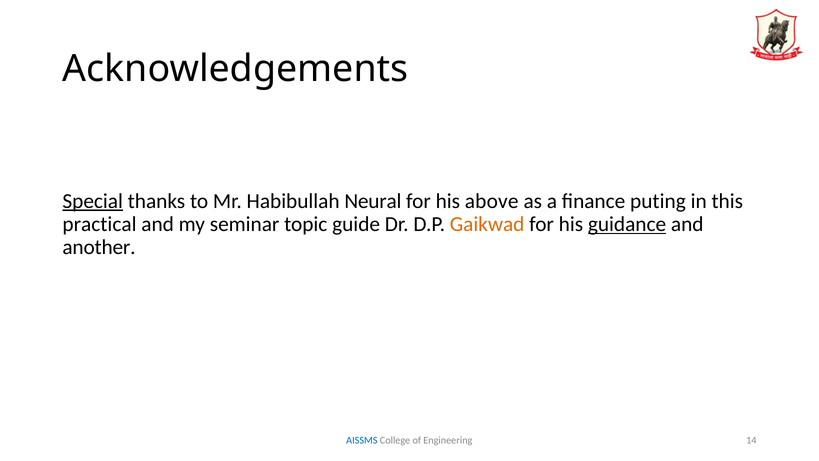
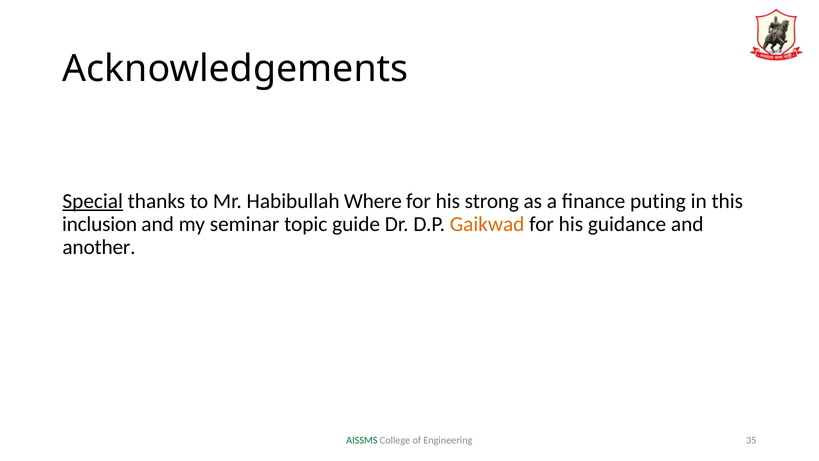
Neural: Neural -> Where (373, 201)
above: above -> strong (492, 201)
practical: practical -> inclusion (100, 224)
guidance underline: present -> none (627, 224)
AISSMS colour: blue -> green (362, 440)
14: 14 -> 35 (751, 440)
